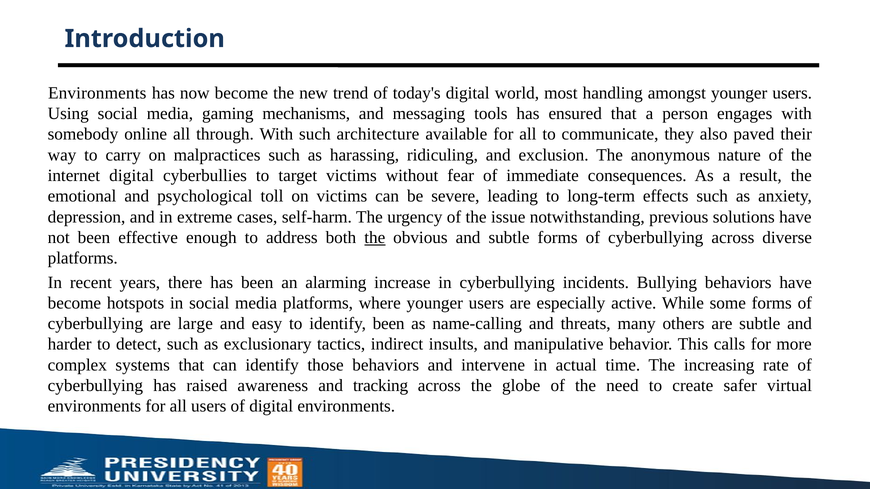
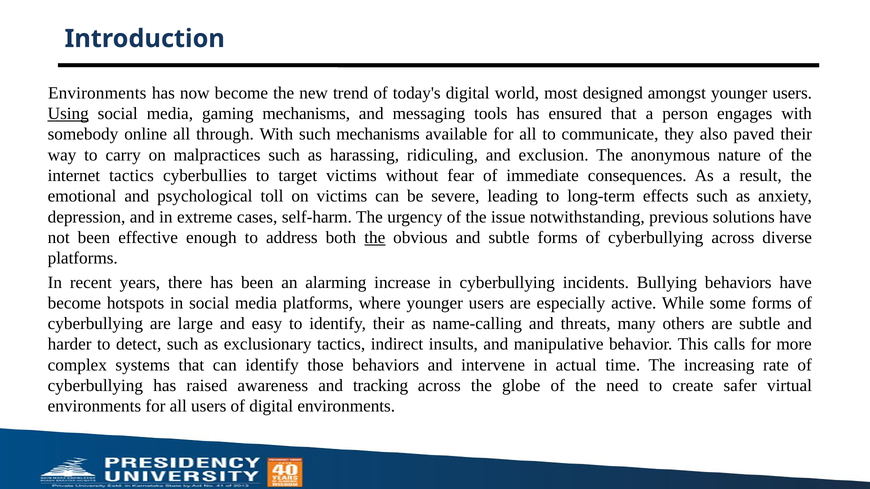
handling: handling -> designed (613, 93)
Using underline: none -> present (68, 114)
such architecture: architecture -> mechanisms (378, 134)
internet digital: digital -> tactics (132, 176)
identify been: been -> their (389, 324)
